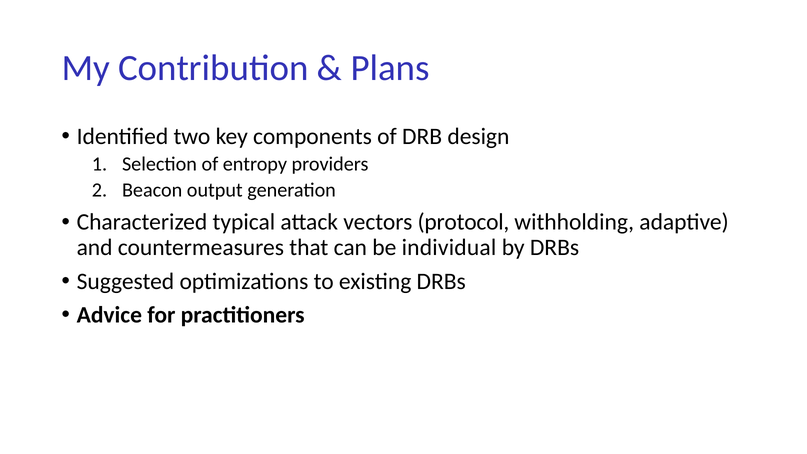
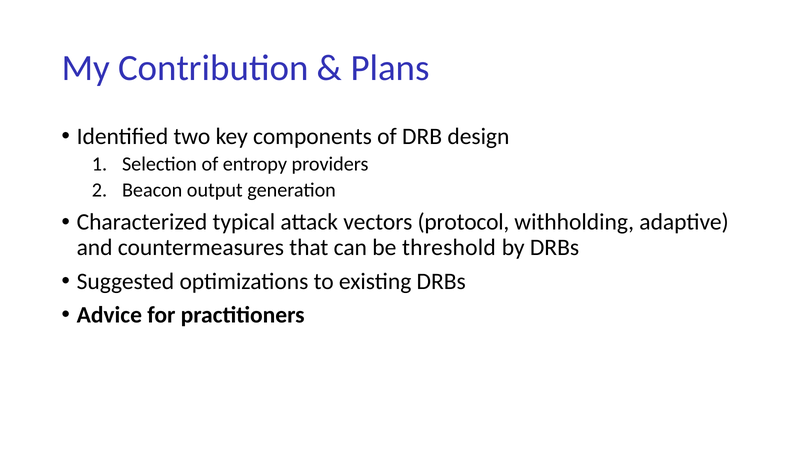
individual: individual -> threshold (449, 248)
